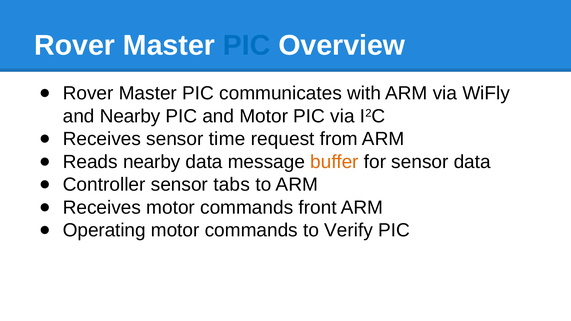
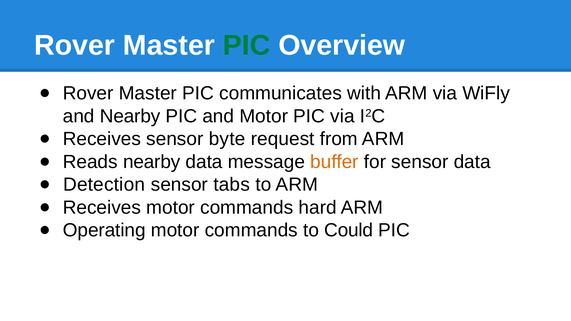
PIC colour: blue -> green (247, 46)
time: time -> byte (227, 139)
Controller: Controller -> Detection (104, 185)
front: front -> hard (318, 208)
Verify: Verify -> Could (349, 230)
